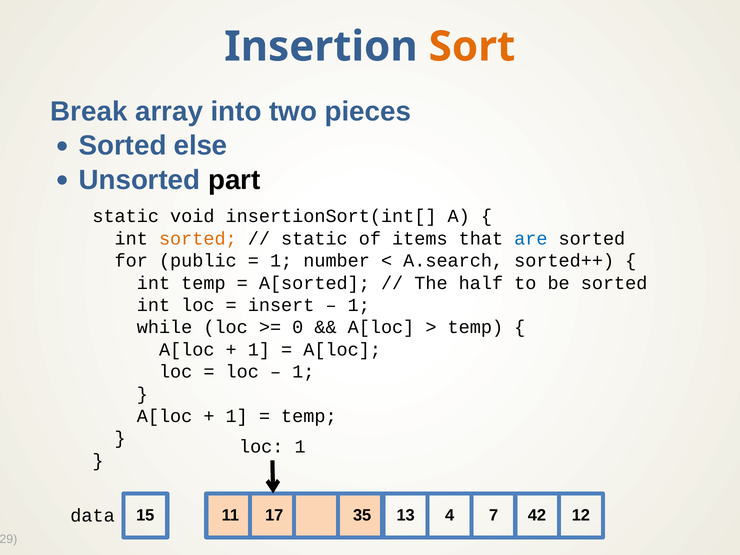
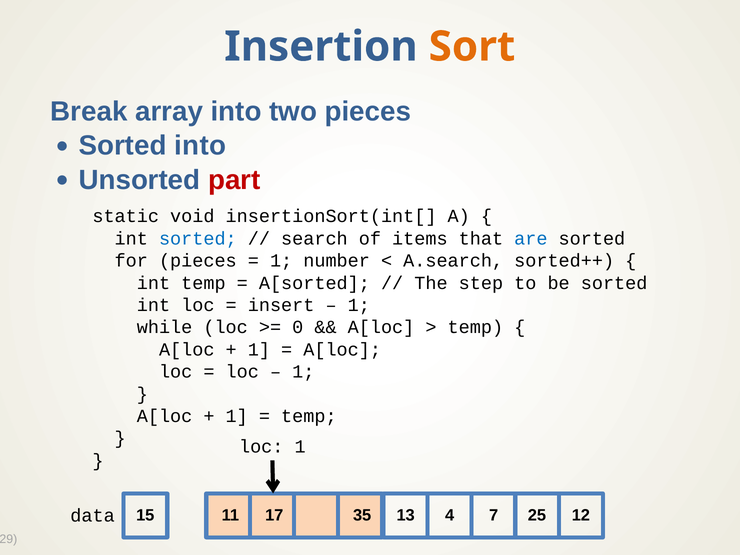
Sorted else: else -> into (200, 146)
part colour: black -> red (234, 180)
sorted colour: orange -> blue (198, 239)
static: static -> search (314, 239)
for public: public -> pieces (198, 261)
half: half -> step (481, 283)
42: 42 -> 25 (537, 515)
